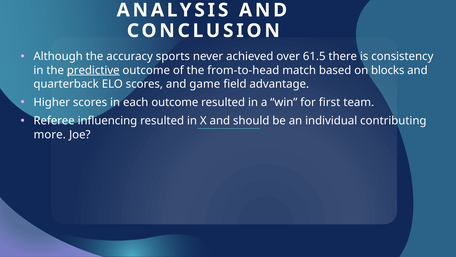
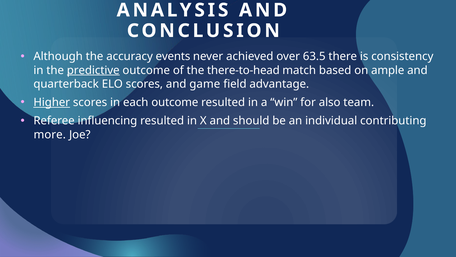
sports: sports -> events (173, 56)
61.5: 61.5 -> 63.5 (314, 56)
from-to-head: from-to-head -> there-to-head (243, 70)
blocks: blocks -> ample (388, 70)
Higher underline: none -> present (52, 102)
first: first -> also (330, 102)
